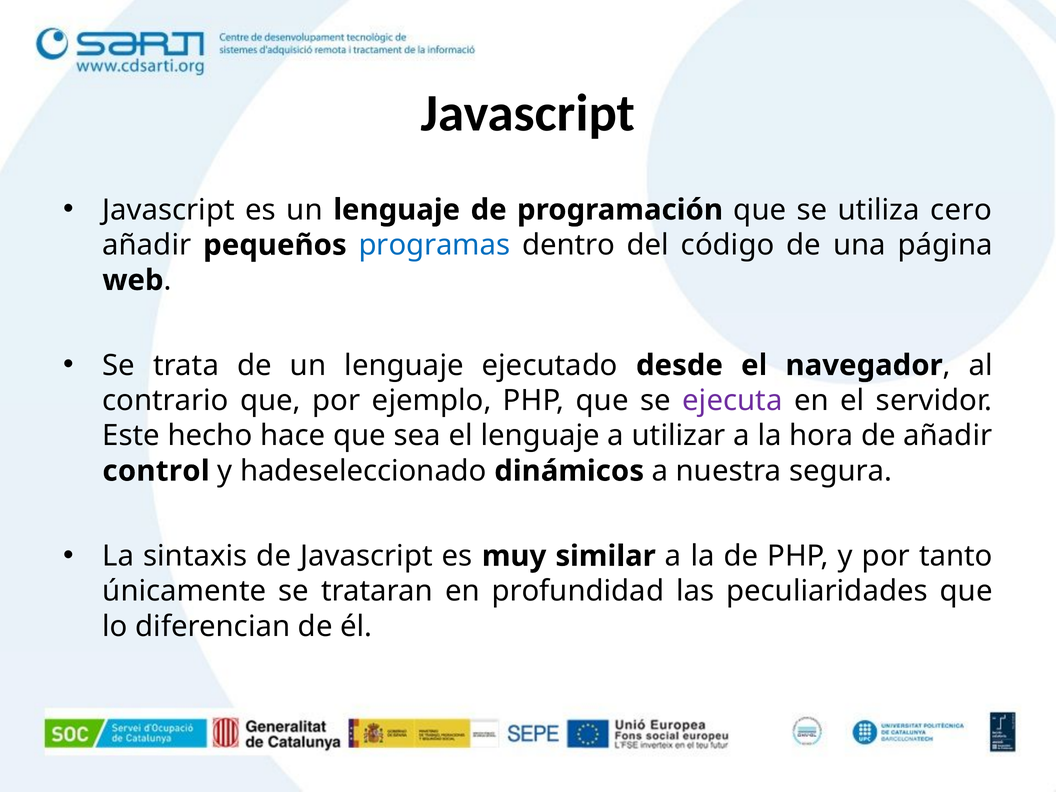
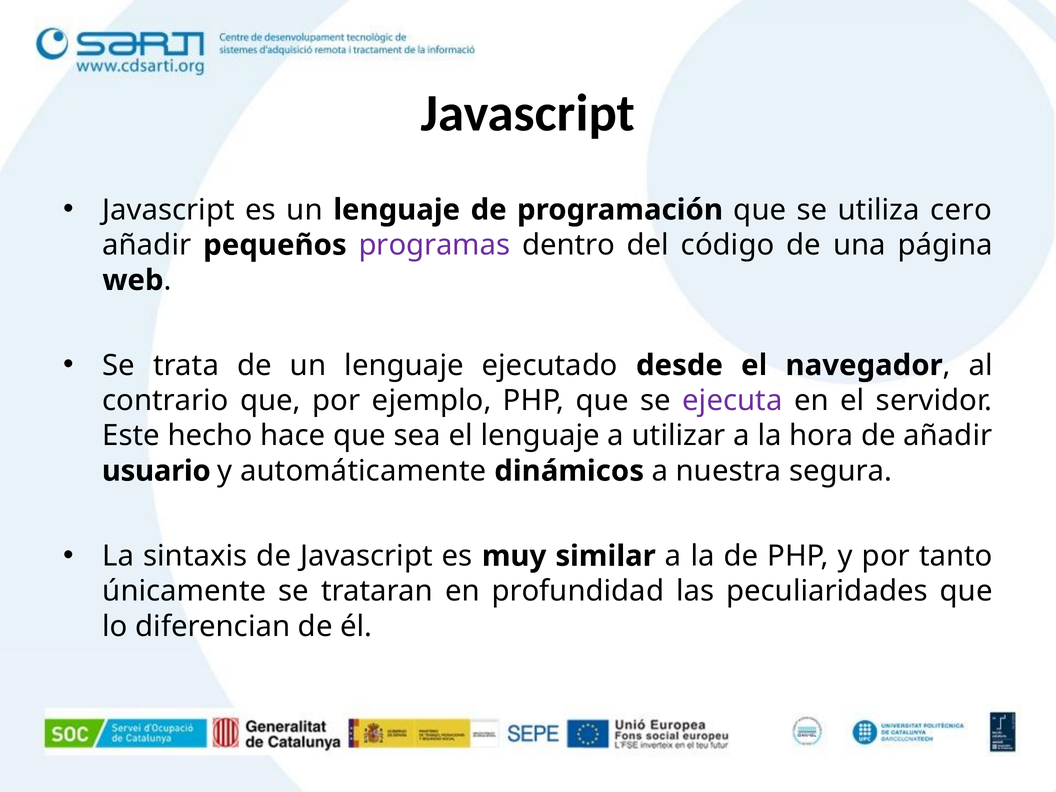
programas colour: blue -> purple (434, 245)
control: control -> usuario (156, 471)
hadeseleccionado: hadeseleccionado -> automáticamente (363, 471)
